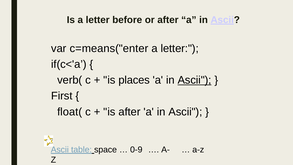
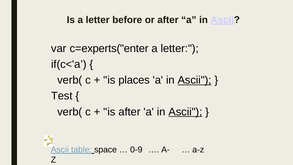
c=means("enter: c=means("enter -> c=experts("enter (109, 48)
First: First -> Test (62, 96)
float(: float( -> verb( (70, 112)
Ascii underline: none -> present (185, 112)
